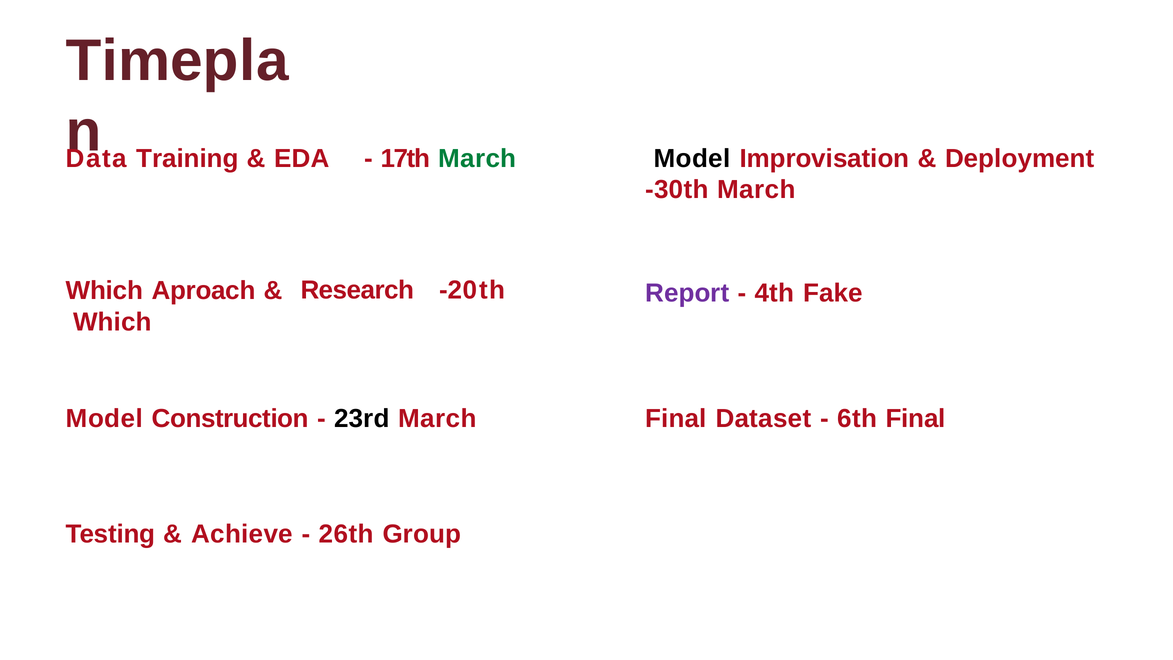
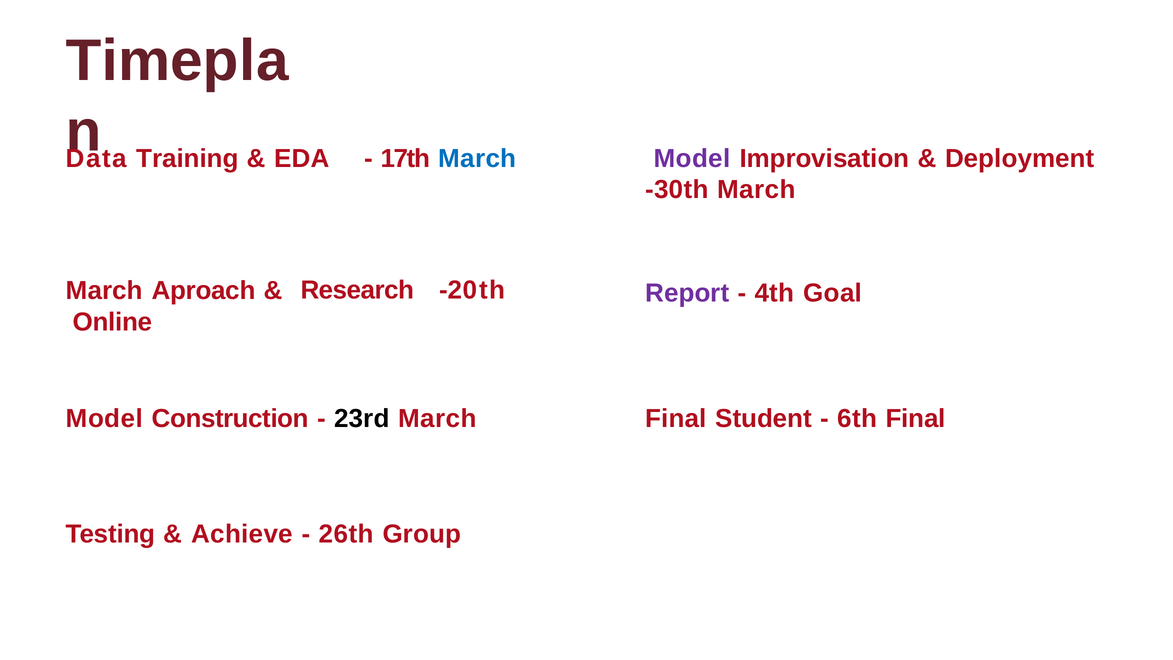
Model colour: black -> purple (692, 159)
March colour: green -> blue (477, 159)
Which: Which -> March (104, 291)
Fake: Fake -> Goal (833, 293)
Which: Which -> Online (113, 322)
Dataset: Dataset -> Student (764, 419)
